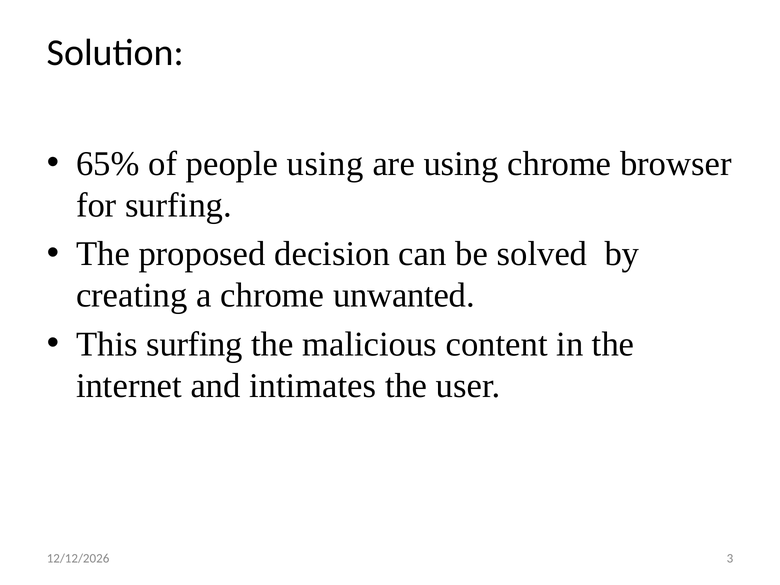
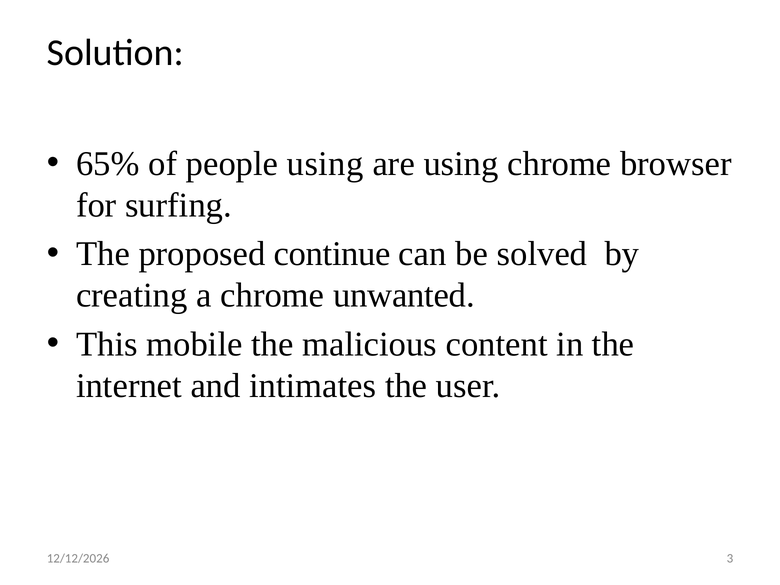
decision: decision -> continue (332, 254)
This surfing: surfing -> mobile (194, 344)
